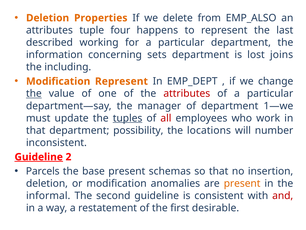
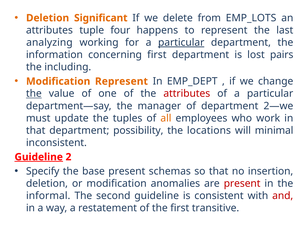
Properties: Properties -> Significant (101, 18)
EMP_ALSO: EMP_ALSO -> EMP_LOTS (251, 18)
described: described -> analyzing (49, 42)
particular underline: none -> present (181, 42)
concerning sets: sets -> first (157, 55)
joins: joins -> pairs (282, 55)
1—we: 1—we -> 2—we (278, 106)
tuples underline: present -> none (128, 118)
all colour: red -> orange (166, 118)
number: number -> minimal (274, 130)
Parcels: Parcels -> Specify (43, 171)
present colour: orange -> red (242, 183)
desirable: desirable -> transitive (216, 208)
